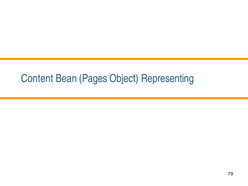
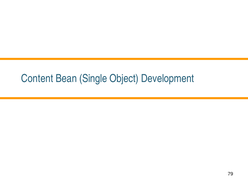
Pages: Pages -> Single (93, 78)
Representing: Representing -> Development (168, 78)
